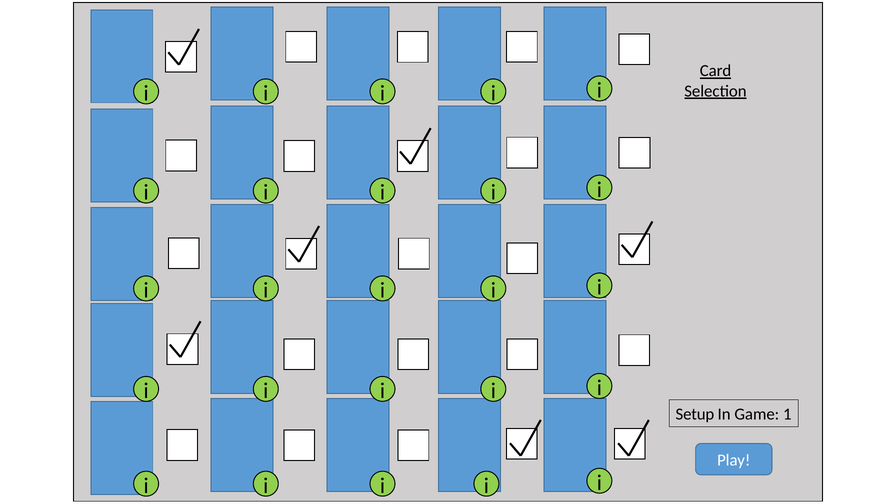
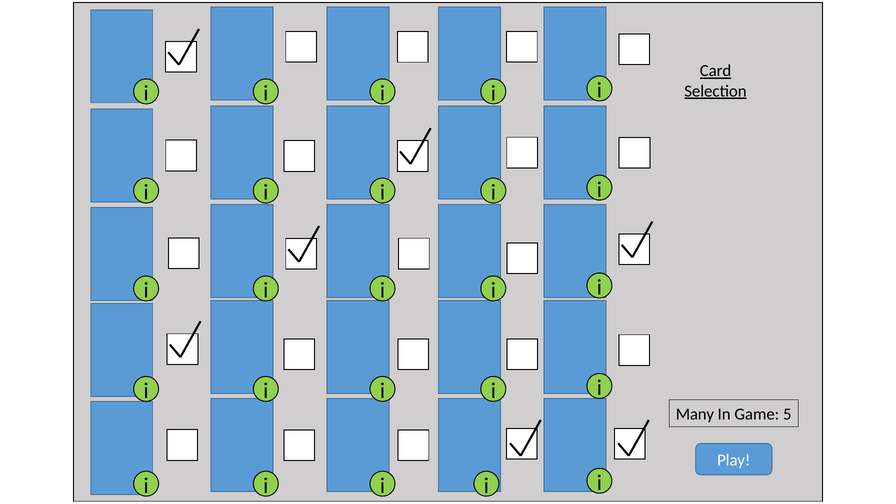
Setup: Setup -> Many (695, 414)
1: 1 -> 5 (787, 414)
